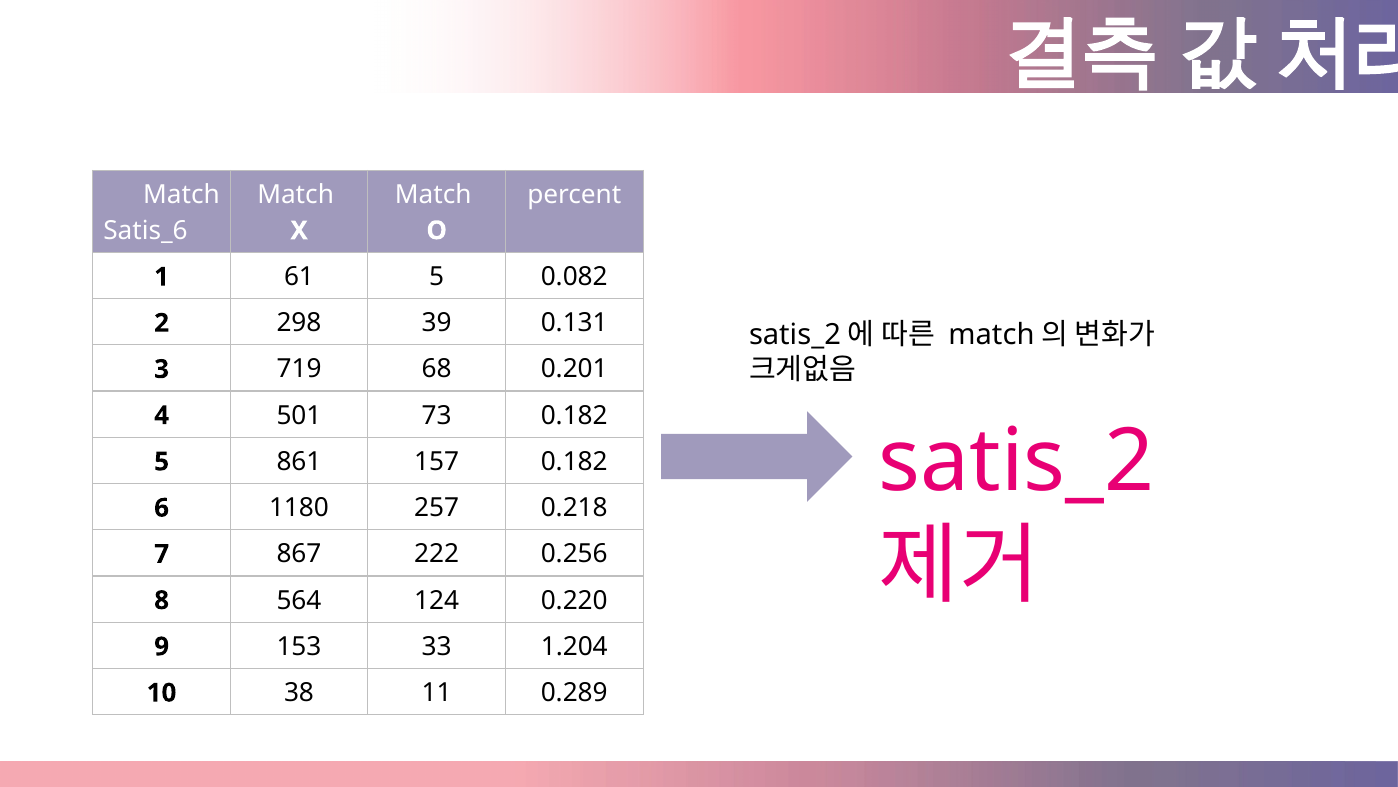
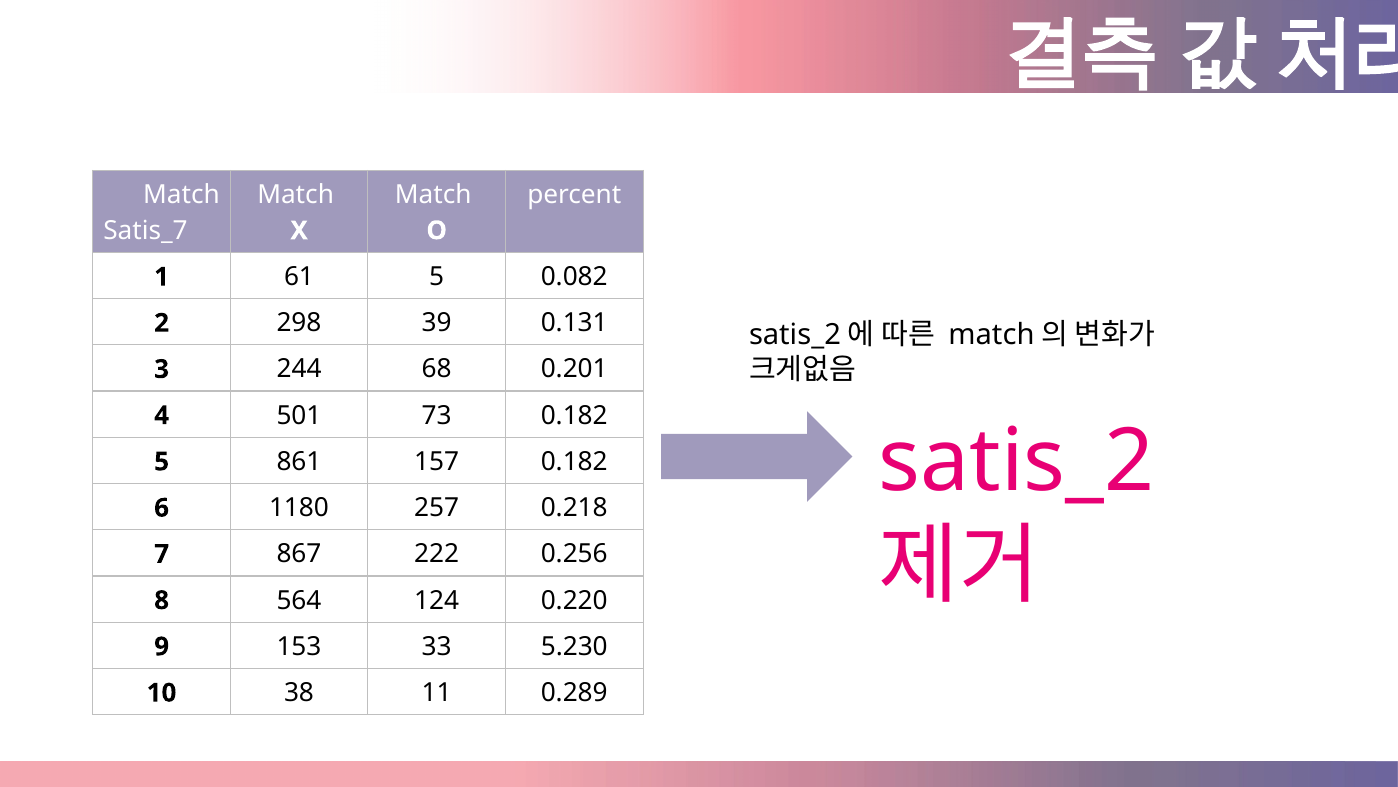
Satis_6: Satis_6 -> Satis_7 (145, 230)
719: 719 -> 244 (299, 369)
1.204: 1.204 -> 5.230 (574, 646)
